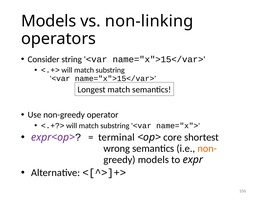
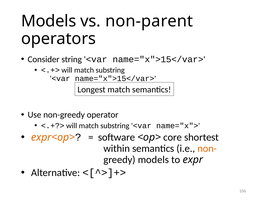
non-linking: non-linking -> non-parent (149, 21)
expr<op> colour: purple -> orange (53, 137)
terminal: terminal -> software (117, 137)
wrong: wrong -> within (117, 149)
